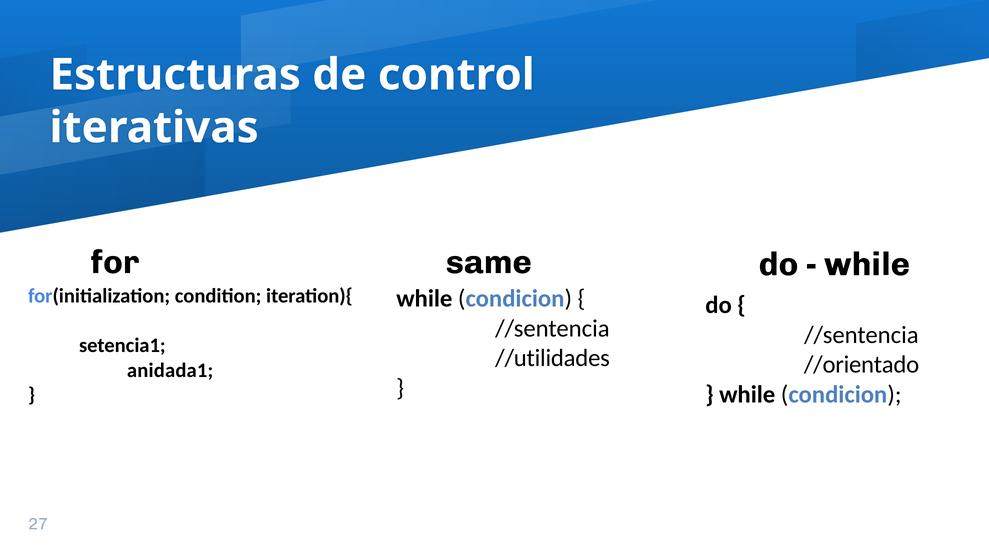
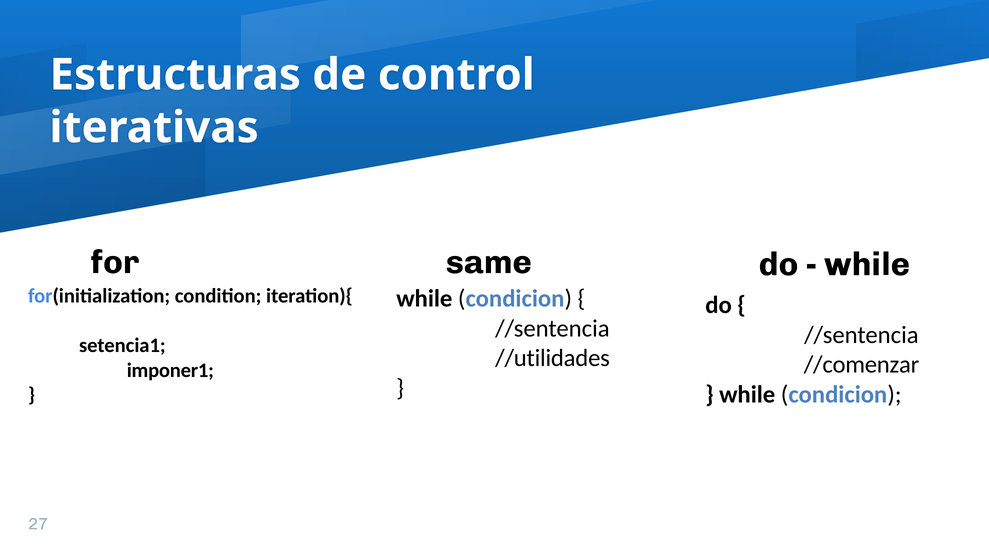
//orientado: //orientado -> //comenzar (862, 364)
anidada1: anidada1 -> imponer1 (170, 370)
